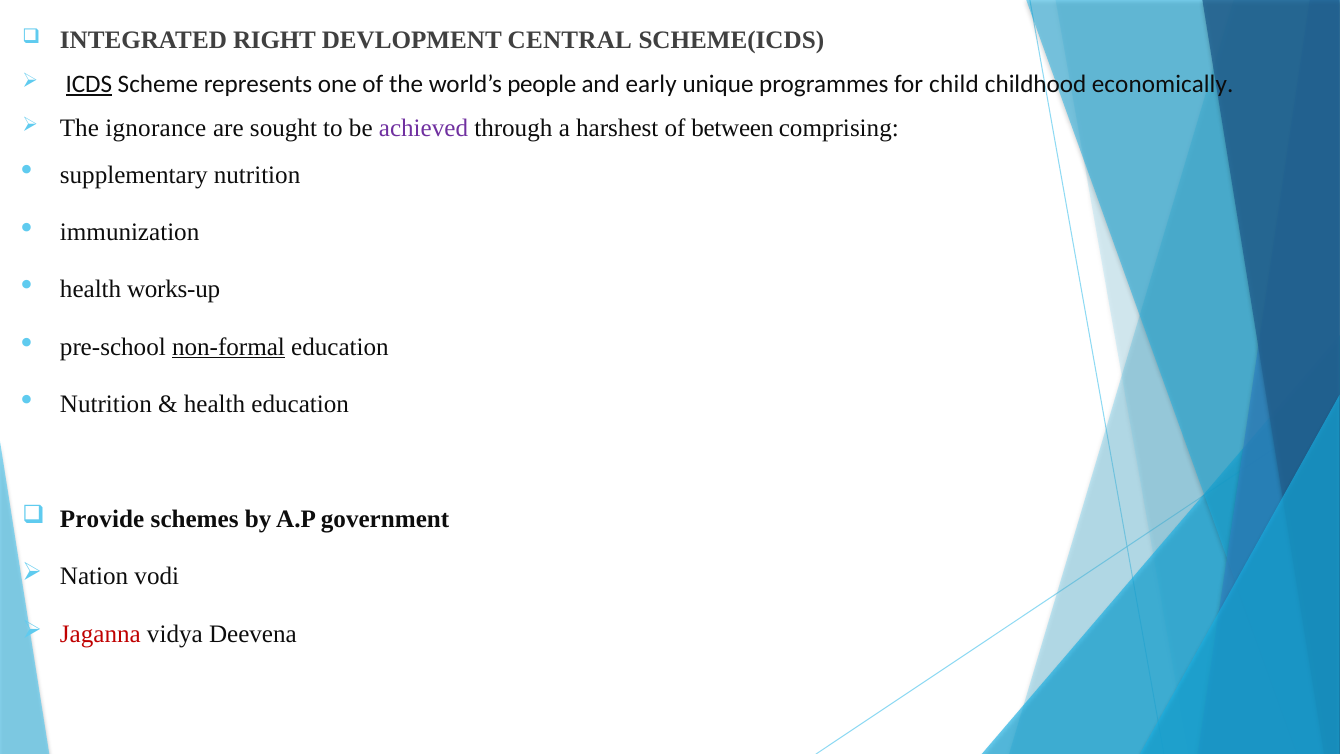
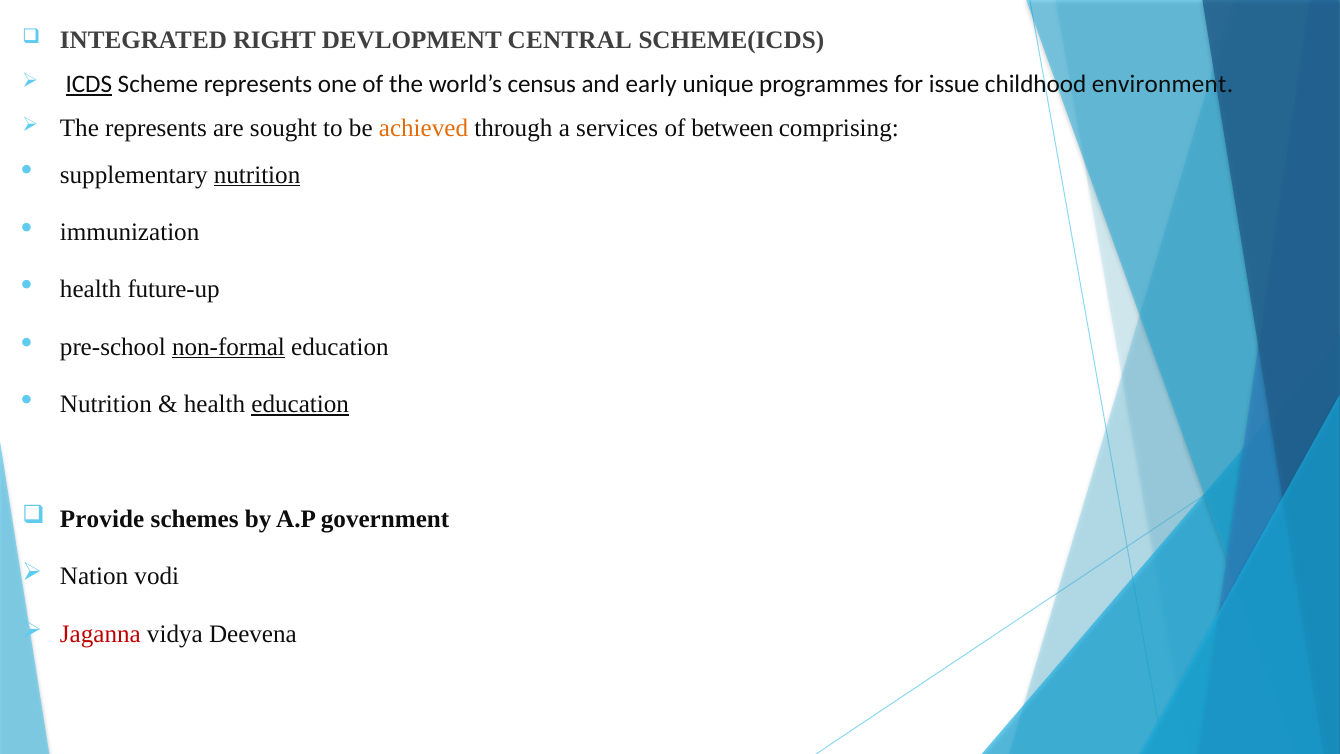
people: people -> census (542, 84)
child: child -> issue (954, 84)
economically: economically -> environment (1163, 84)
The ignorance: ignorance -> represents (156, 128)
achieved colour: purple -> orange (424, 128)
harshest: harshest -> services (617, 128)
nutrition underline: none -> present (257, 175)
works-up: works-up -> future-up (174, 289)
education underline: none -> present (300, 404)
